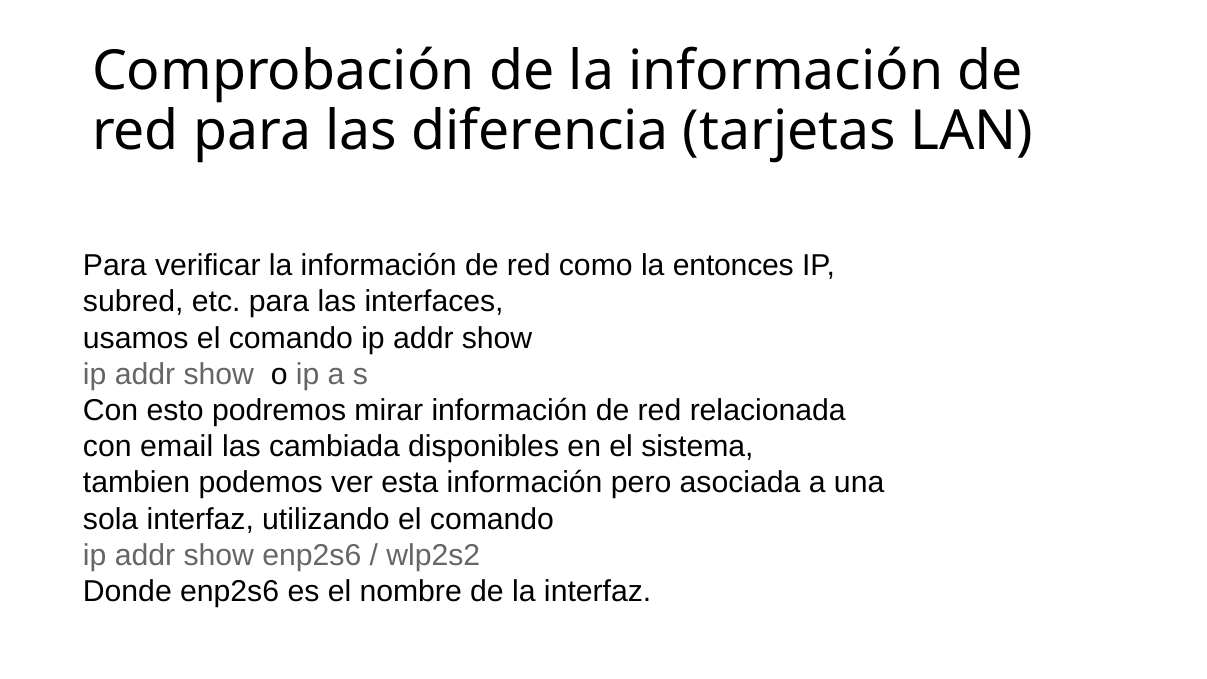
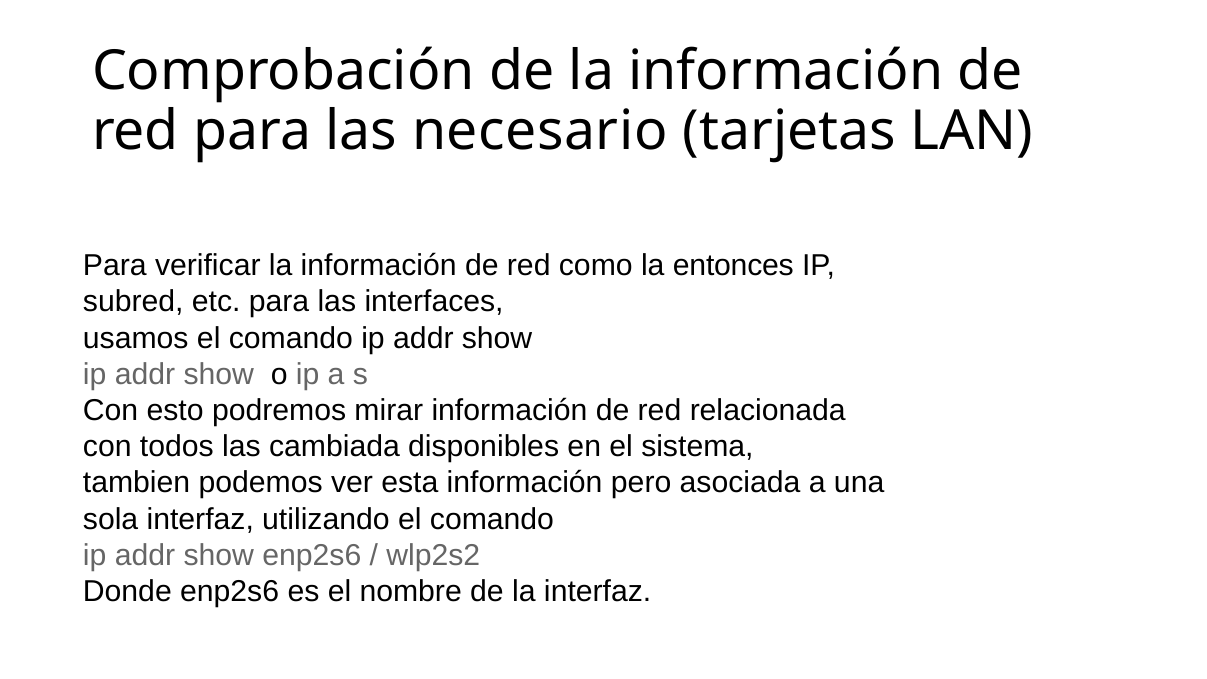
diferencia: diferencia -> necesario (540, 131)
email: email -> todos (177, 447)
